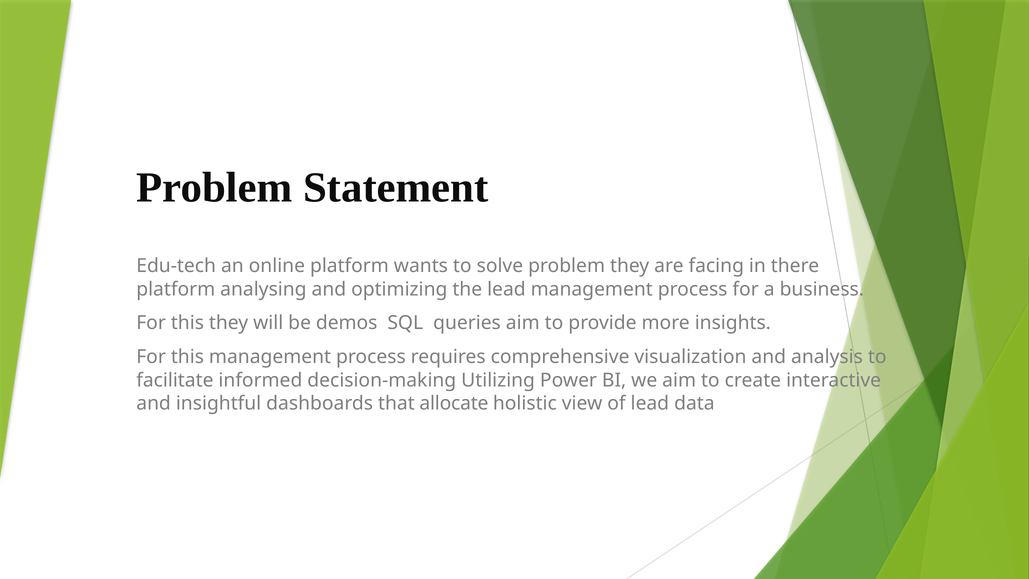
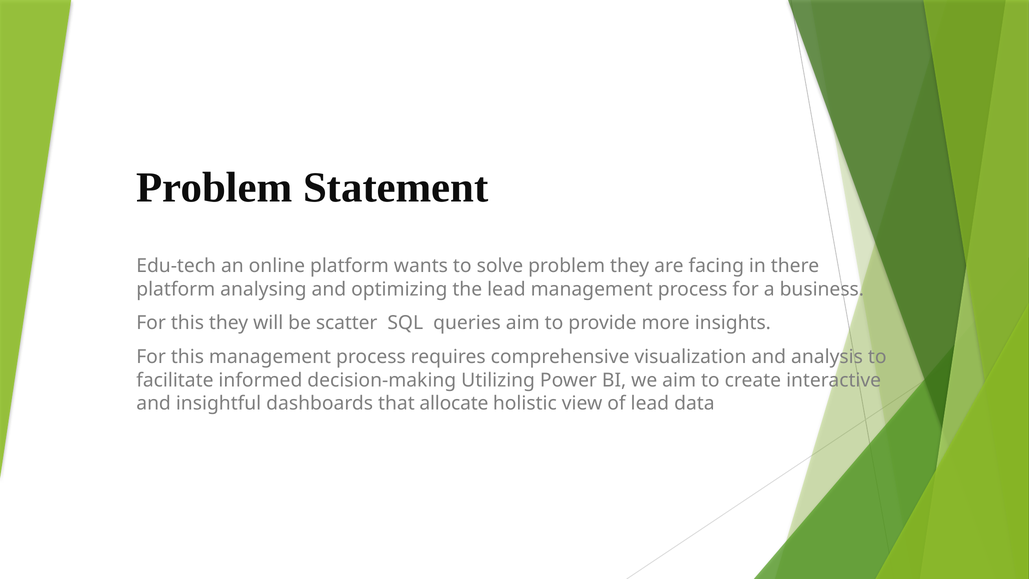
demos: demos -> scatter (347, 323)
